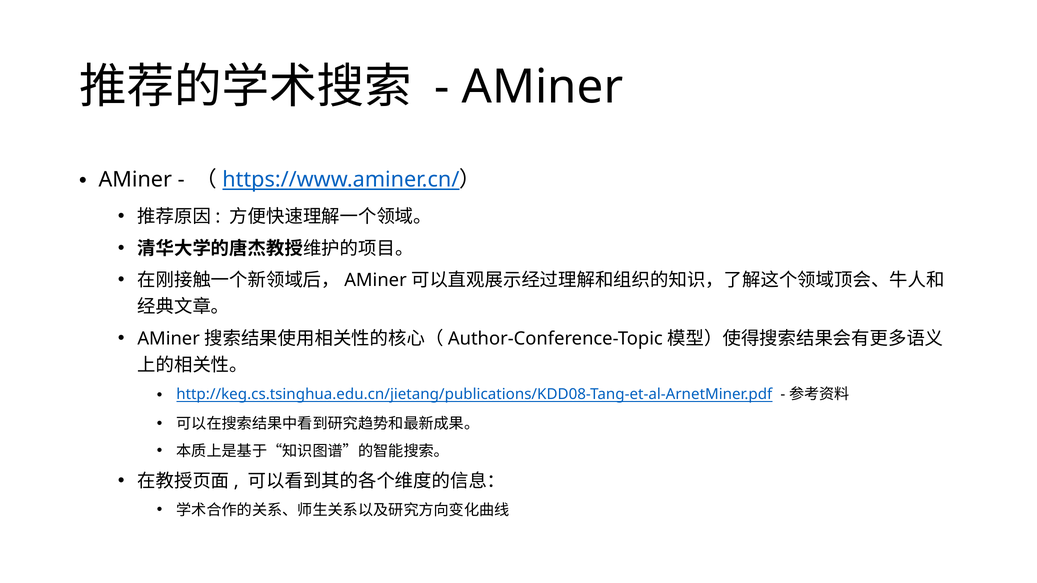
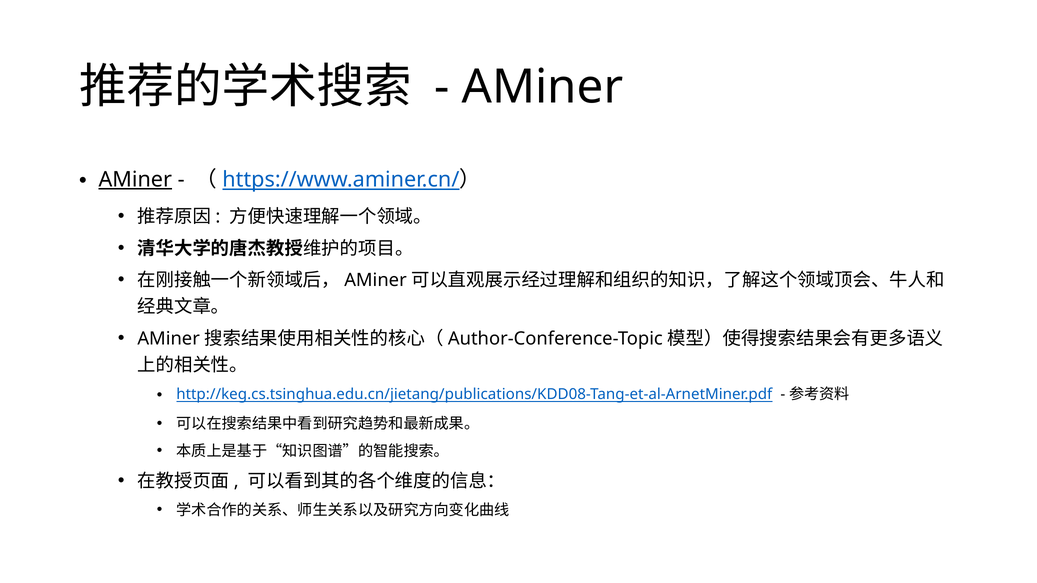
AMiner underline: none -> present (135, 180)
